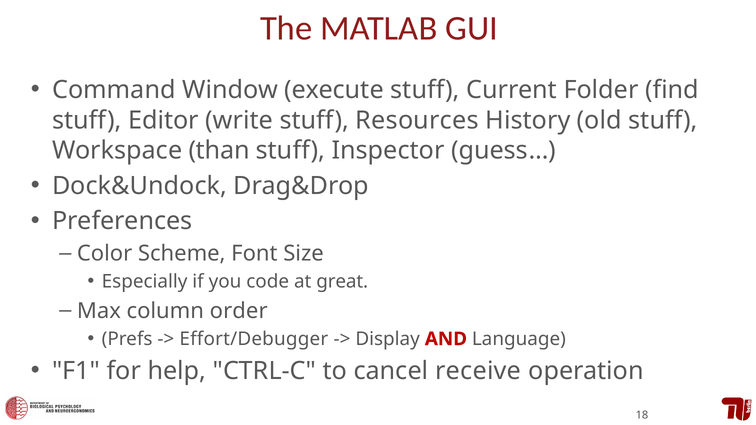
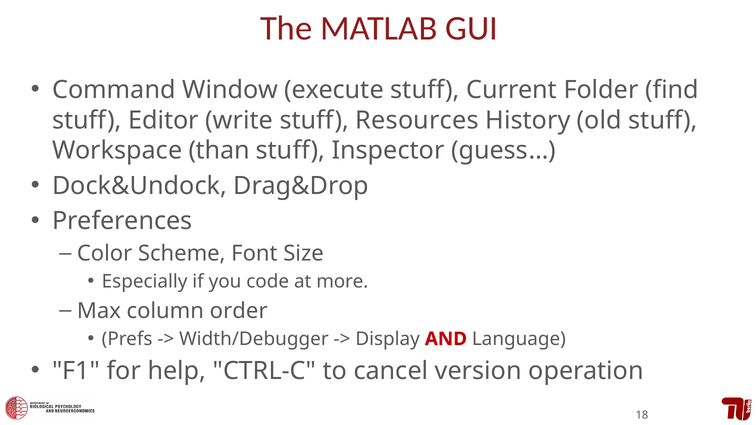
great: great -> more (342, 282)
Effort/Debugger: Effort/Debugger -> Width/Debugger (254, 339)
receive: receive -> version (478, 371)
